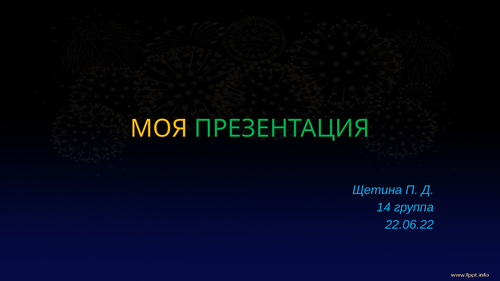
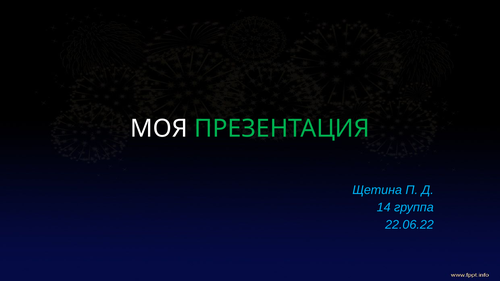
МОЯ colour: yellow -> white (159, 129)
